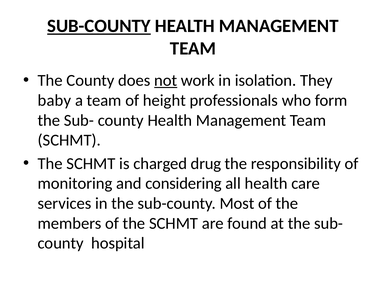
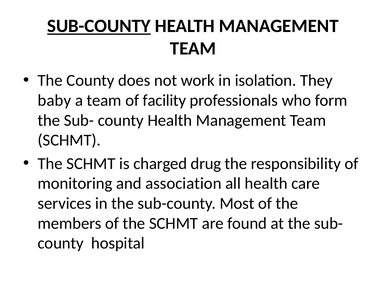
not underline: present -> none (166, 81)
height: height -> facility (164, 101)
considering: considering -> association (183, 184)
